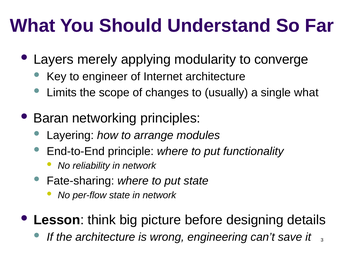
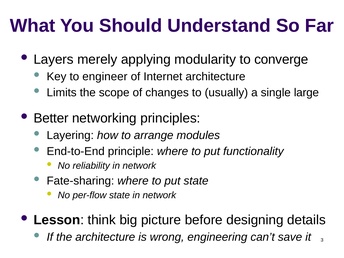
single what: what -> large (306, 93)
Baran: Baran -> Better (51, 118)
